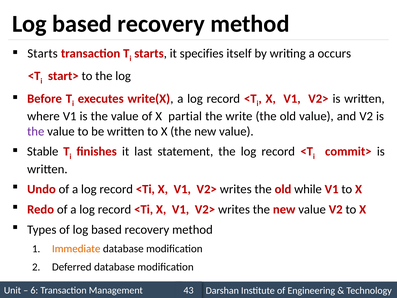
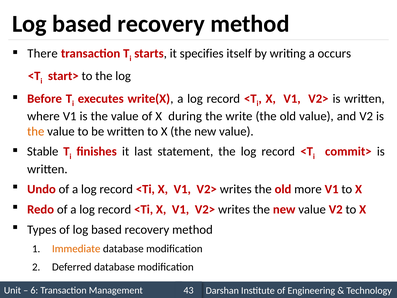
Starts: Starts -> There (43, 53)
partial: partial -> during (185, 116)
the colour: purple -> orange (36, 131)
while: while -> more (308, 189)
